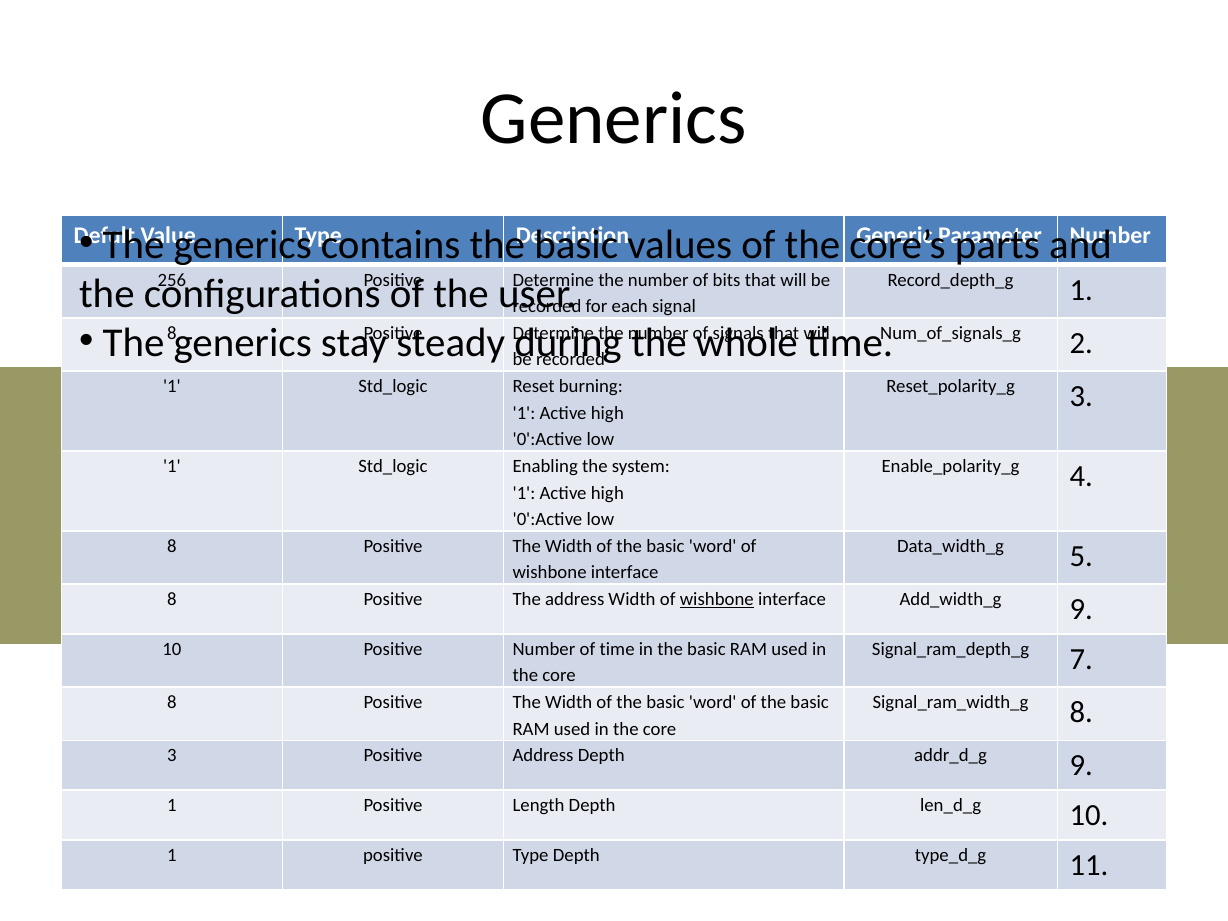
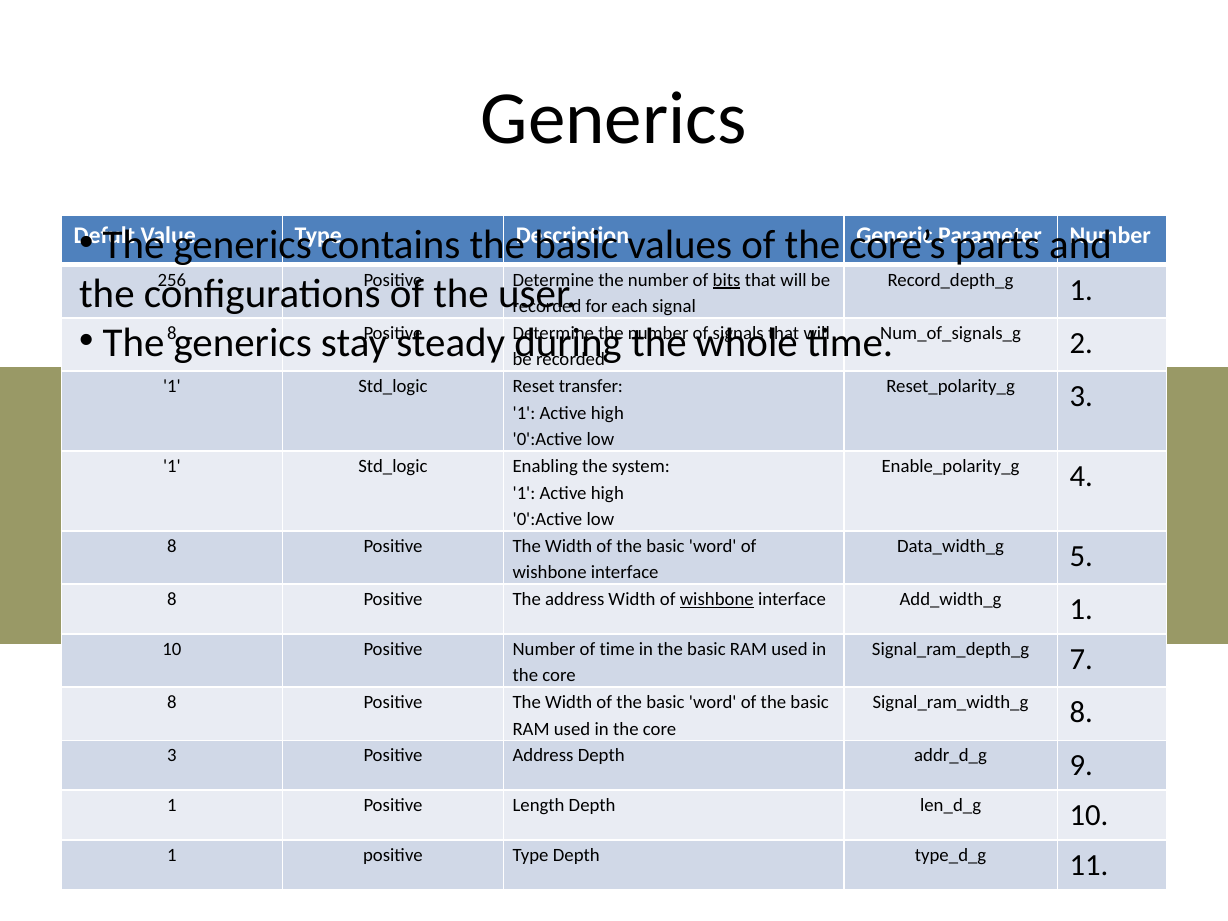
bits underline: none -> present (727, 280)
burning: burning -> transfer (591, 386)
9: 9 -> 1 (1081, 609)
